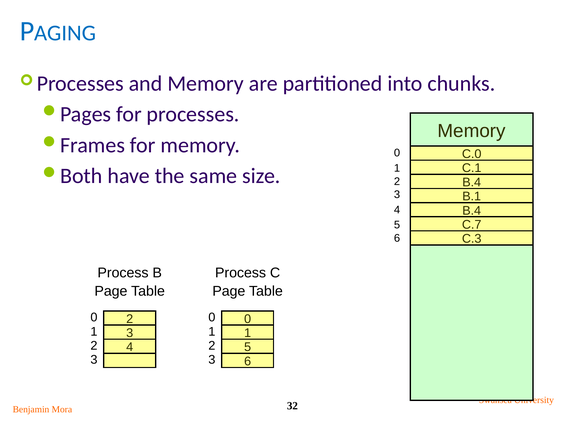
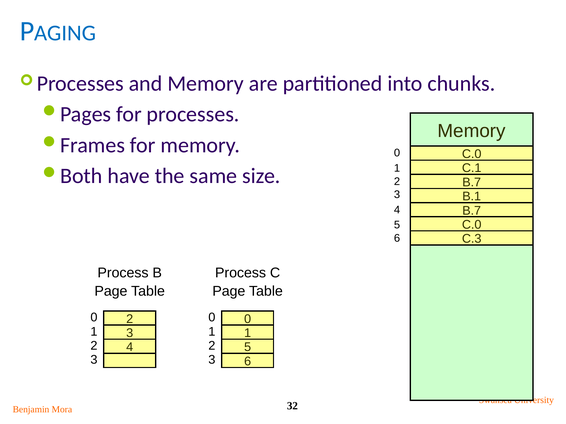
B.4: B.4 -> B.7 (472, 182)
B.4: B.4 -> B.7 (472, 211)
C.7: C.7 -> C.0 (472, 225)
